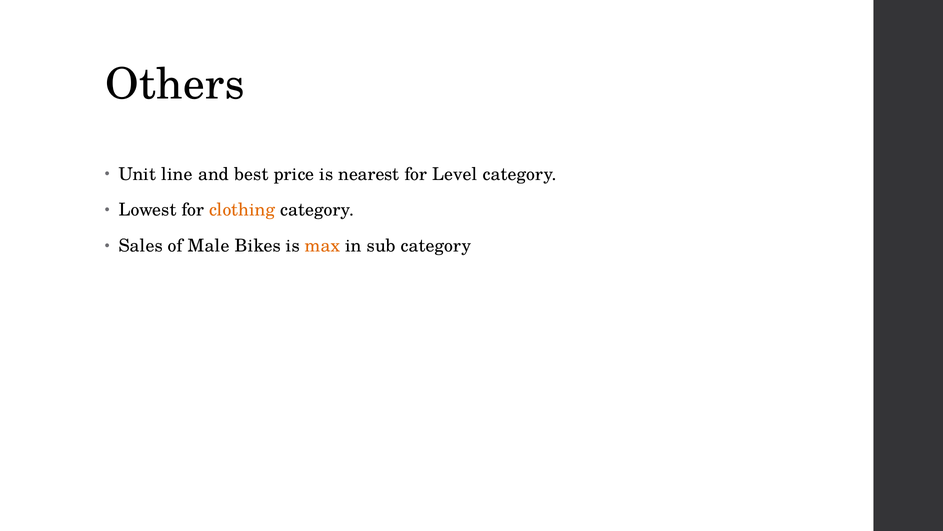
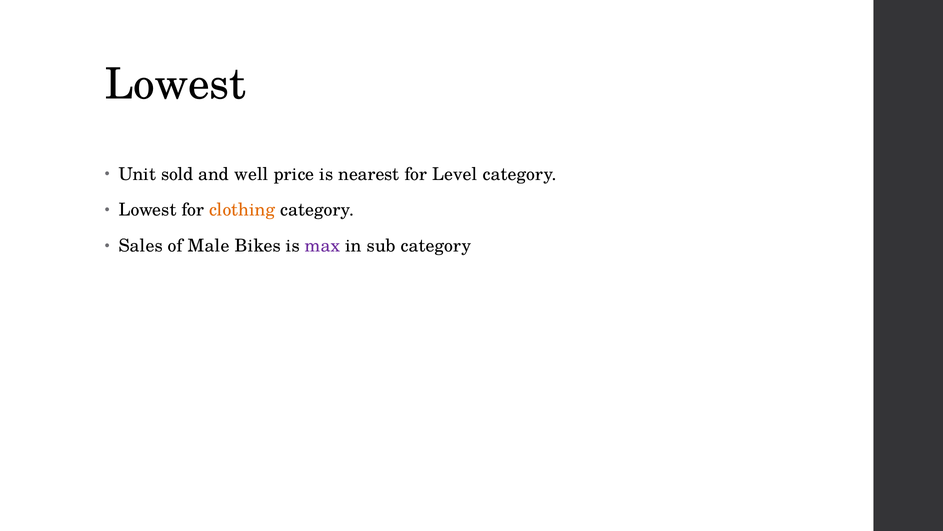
Others: Others -> Lowest (175, 84)
line: line -> sold (177, 174)
best: best -> well (251, 174)
max colour: orange -> purple (322, 246)
